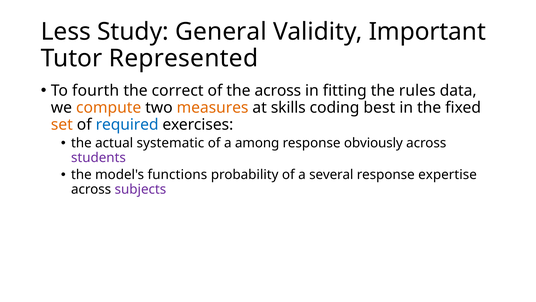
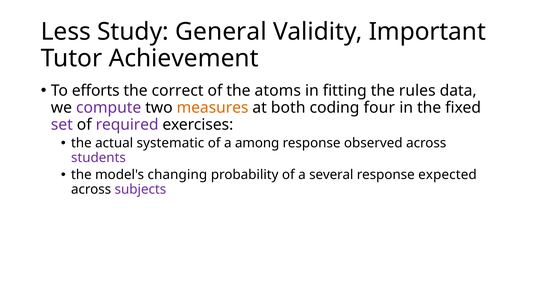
Represented: Represented -> Achievement (184, 58)
fourth: fourth -> efforts (96, 91)
the across: across -> atoms (278, 91)
compute colour: orange -> purple (109, 108)
skills: skills -> both (288, 108)
best: best -> four (379, 108)
set colour: orange -> purple (62, 124)
required colour: blue -> purple (127, 124)
obviously: obviously -> observed (373, 143)
functions: functions -> changing (177, 175)
expertise: expertise -> expected (447, 175)
